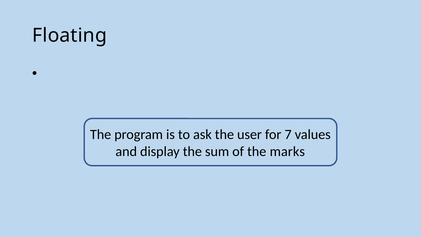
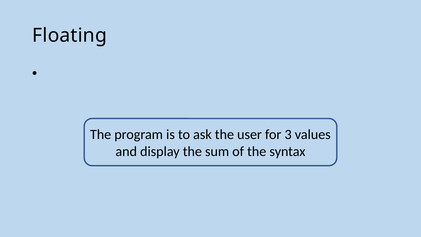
7: 7 -> 3 (288, 135)
marks: marks -> syntax (287, 151)
